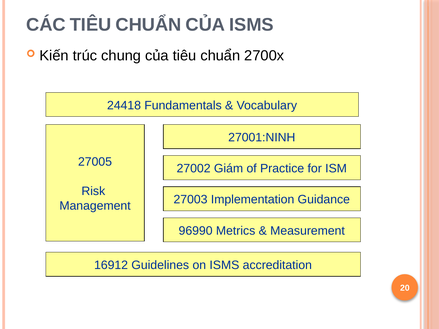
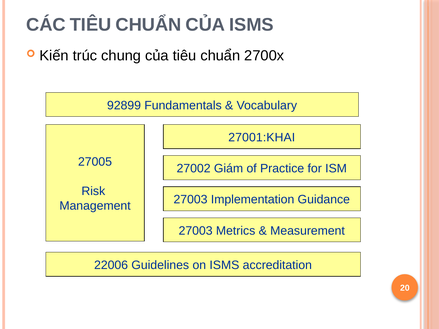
24418: 24418 -> 92899 (124, 105)
27001:NINH: 27001:NINH -> 27001:KHAI (262, 138)
96990: 96990 -> 27003 (196, 231)
16912: 16912 -> 22006 (111, 265)
